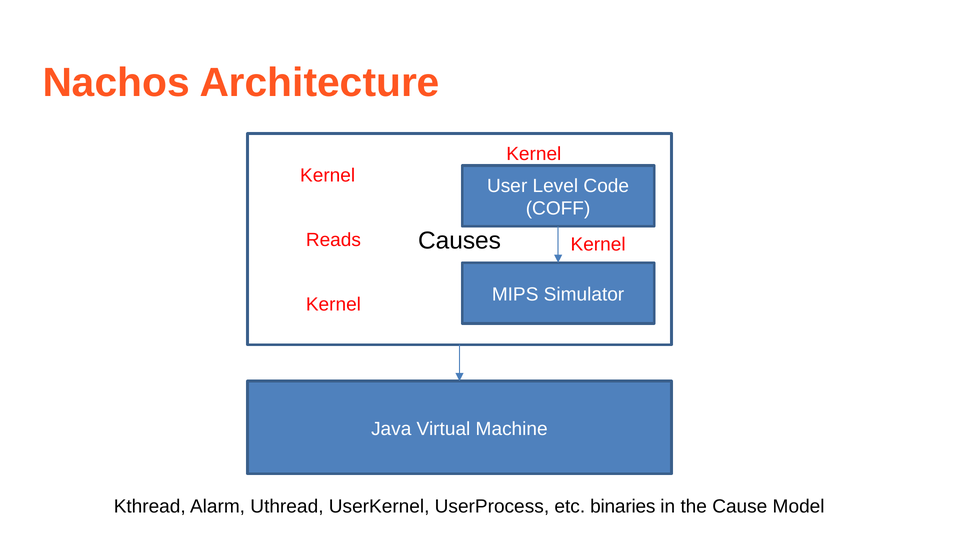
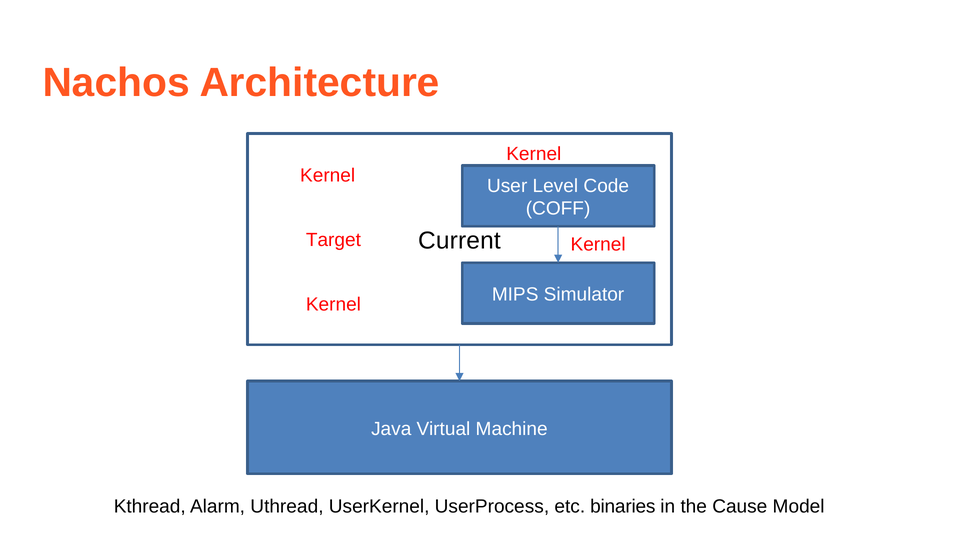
Causes: Causes -> Current (459, 241)
Reads: Reads -> Target (333, 240)
